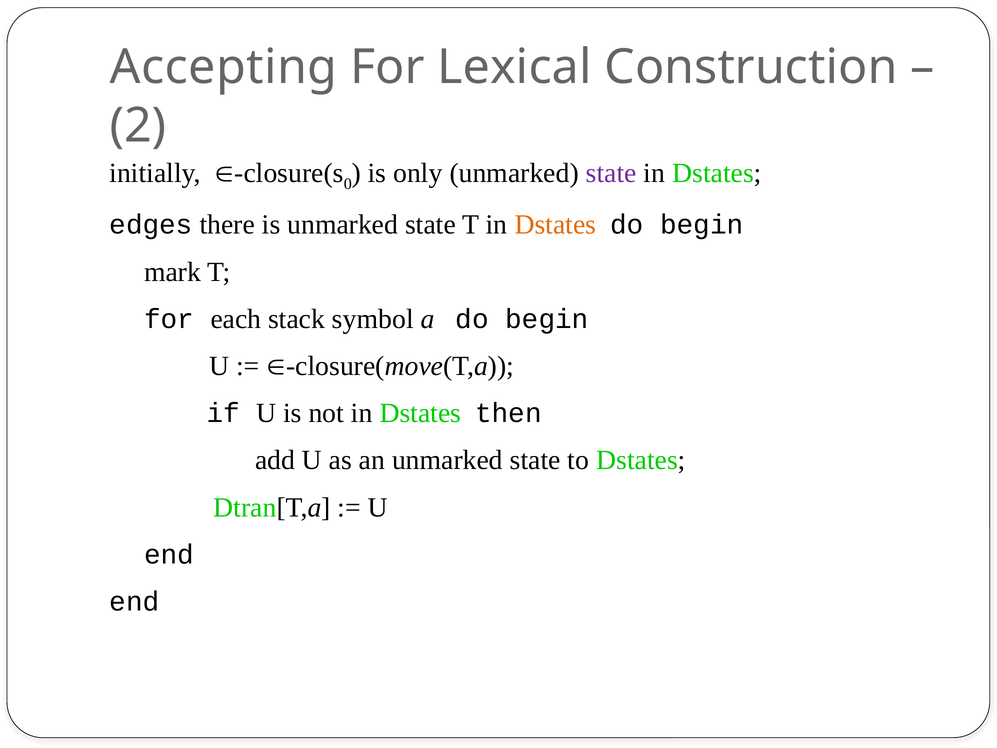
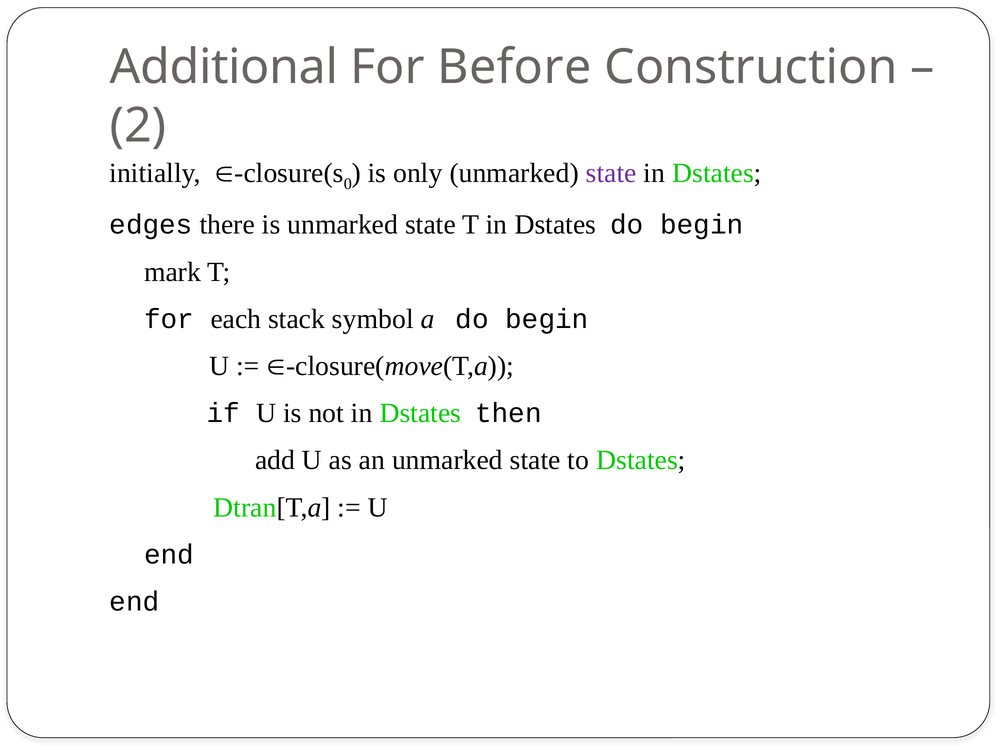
Accepting: Accepting -> Additional (224, 67)
Lexical: Lexical -> Before (514, 67)
Dstates colour: orange -> black (555, 225)
